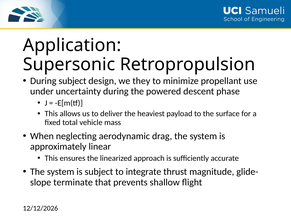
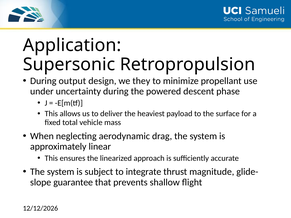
During subject: subject -> output (72, 81)
terminate: terminate -> guarantee (73, 182)
